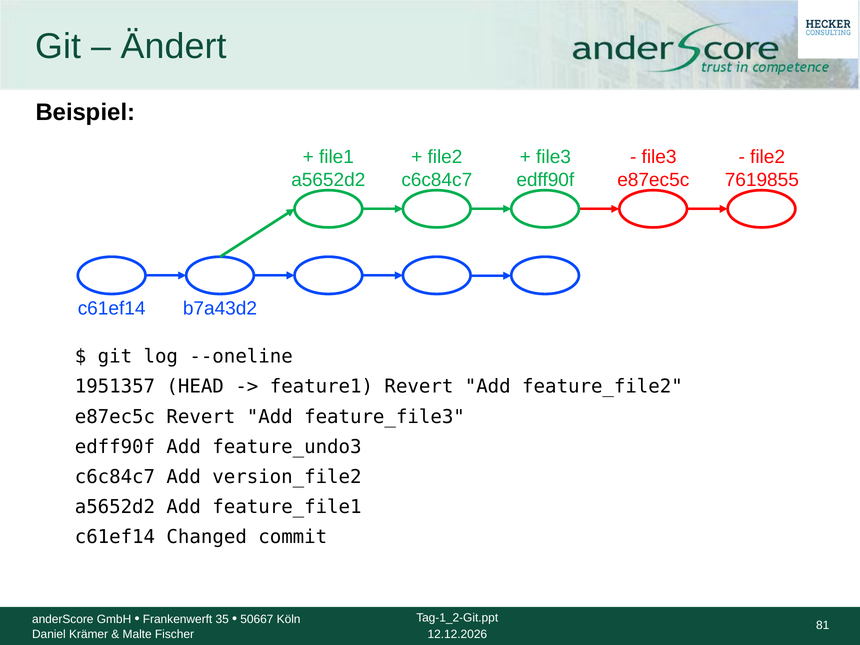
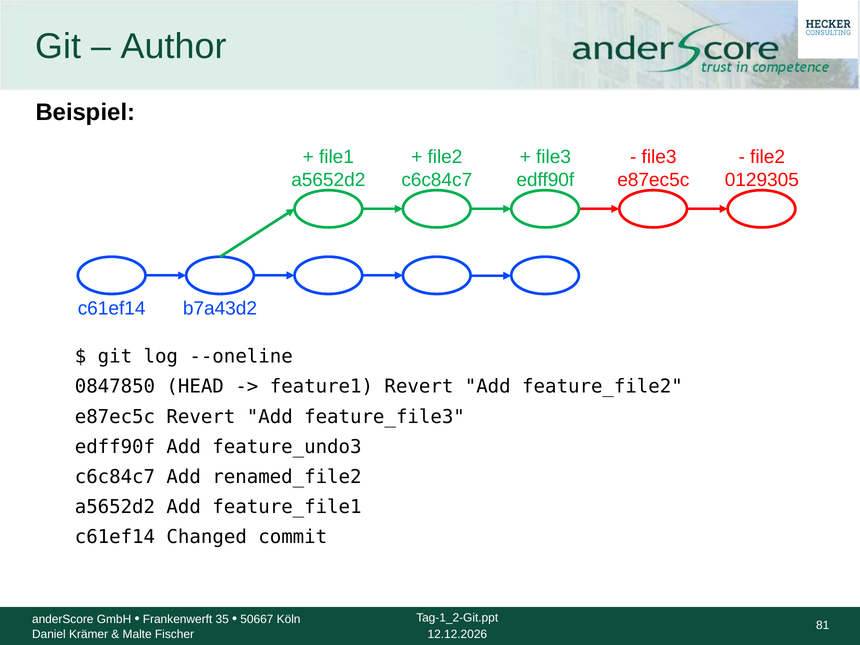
Ändert: Ändert -> Author (174, 46)
7619855: 7619855 -> 0129305 (762, 180)
1951357: 1951357 -> 0847850 (115, 387)
version_file2: version_file2 -> renamed_file2 (287, 477)
